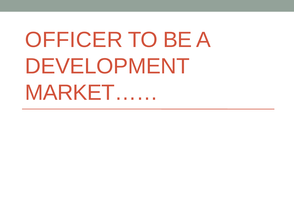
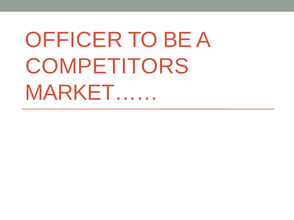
DEVELOPMENT: DEVELOPMENT -> COMPETITORS (107, 66)
